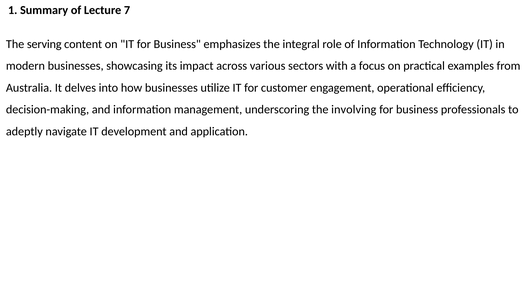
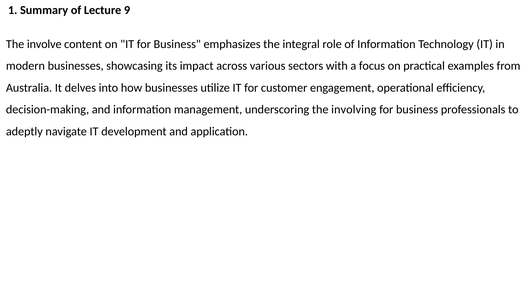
7: 7 -> 9 (127, 10)
serving: serving -> involve (44, 44)
